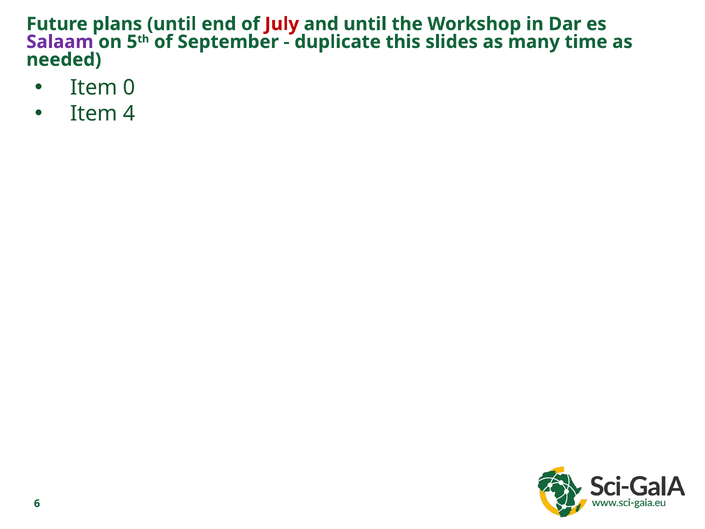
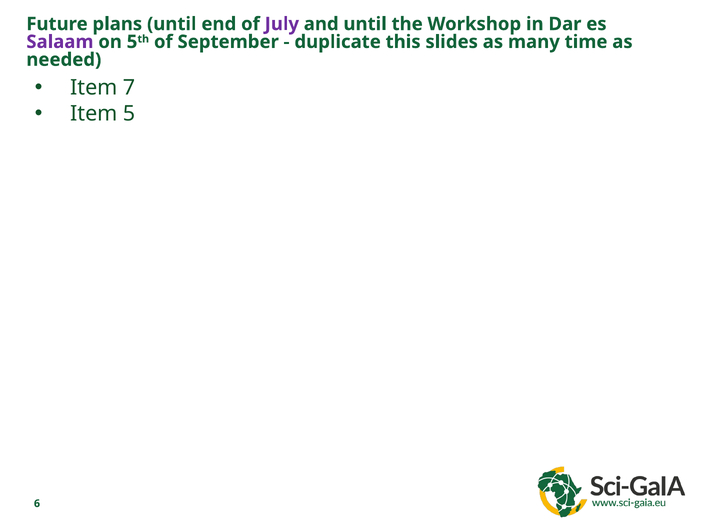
July colour: red -> purple (282, 24)
0: 0 -> 7 (129, 88)
4: 4 -> 5 (129, 114)
